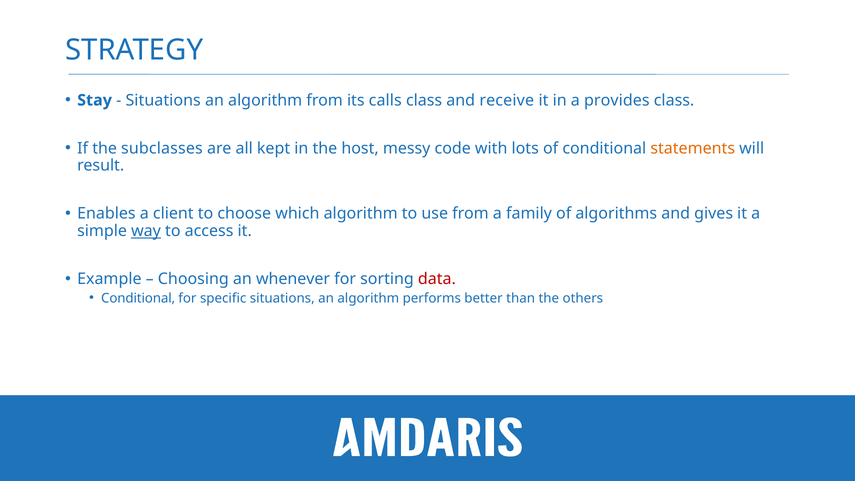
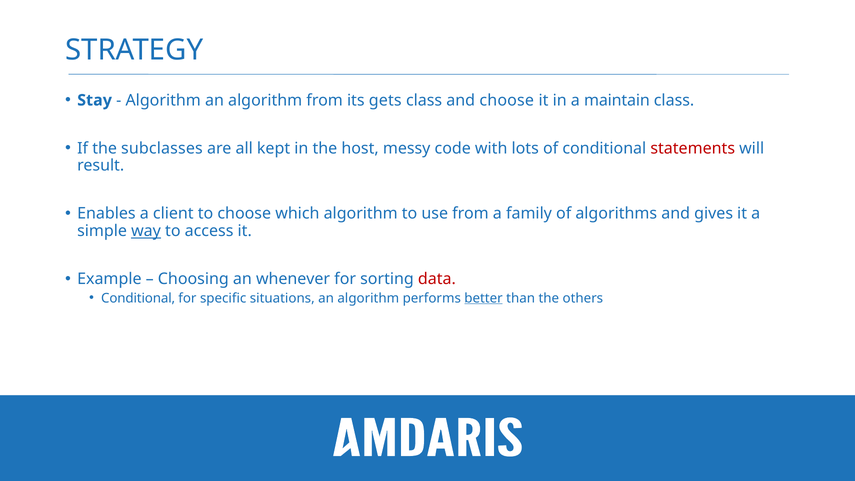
Situations: Situations -> Algorithm (163, 100)
calls: calls -> gets (385, 100)
and receive: receive -> choose (507, 100)
provides: provides -> maintain (617, 100)
statements colour: orange -> red (693, 148)
better underline: none -> present (484, 298)
